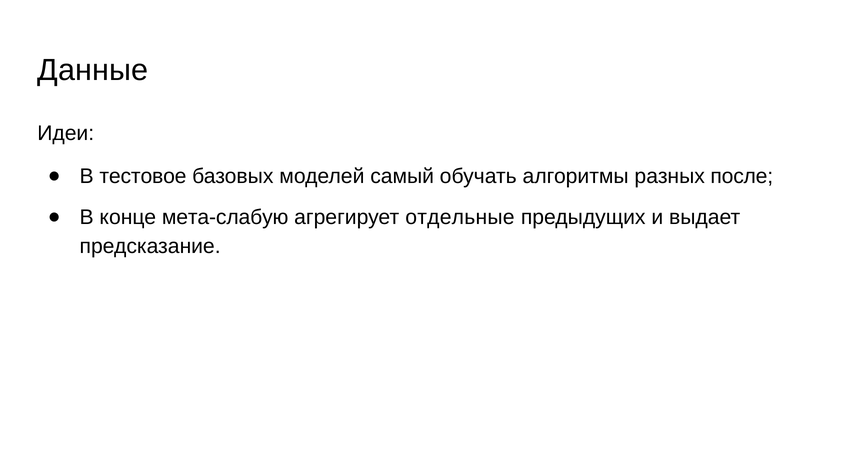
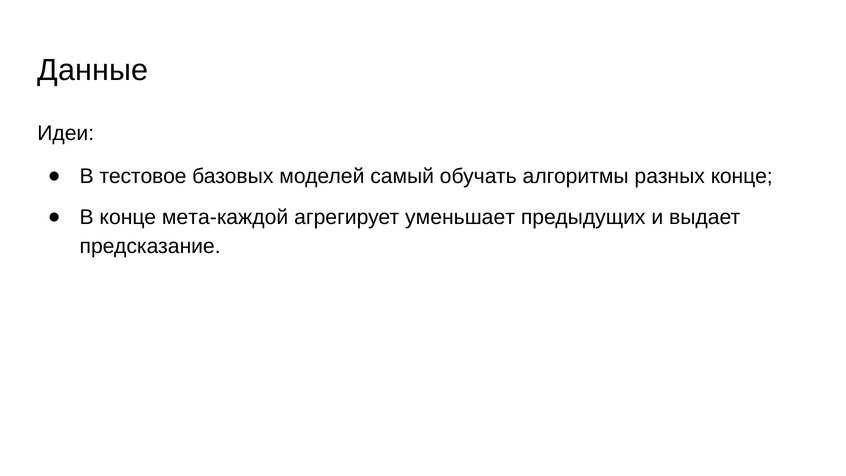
разных после: после -> конце (742, 176)
мета-слабую: мета-слабую -> мета-каждой (225, 217)
отдельные: отдельные -> уменьшает (460, 217)
